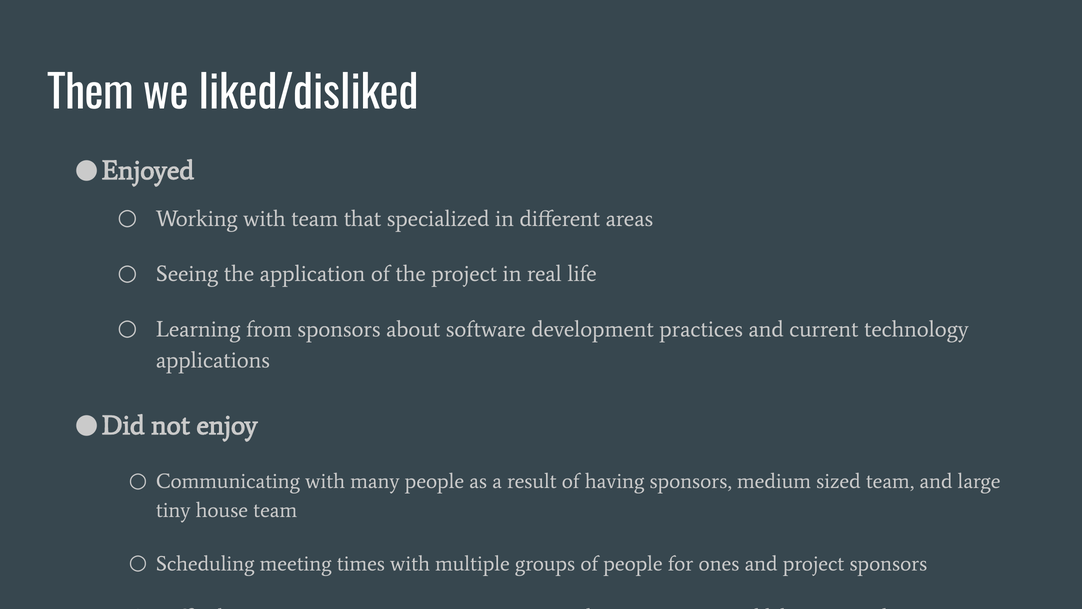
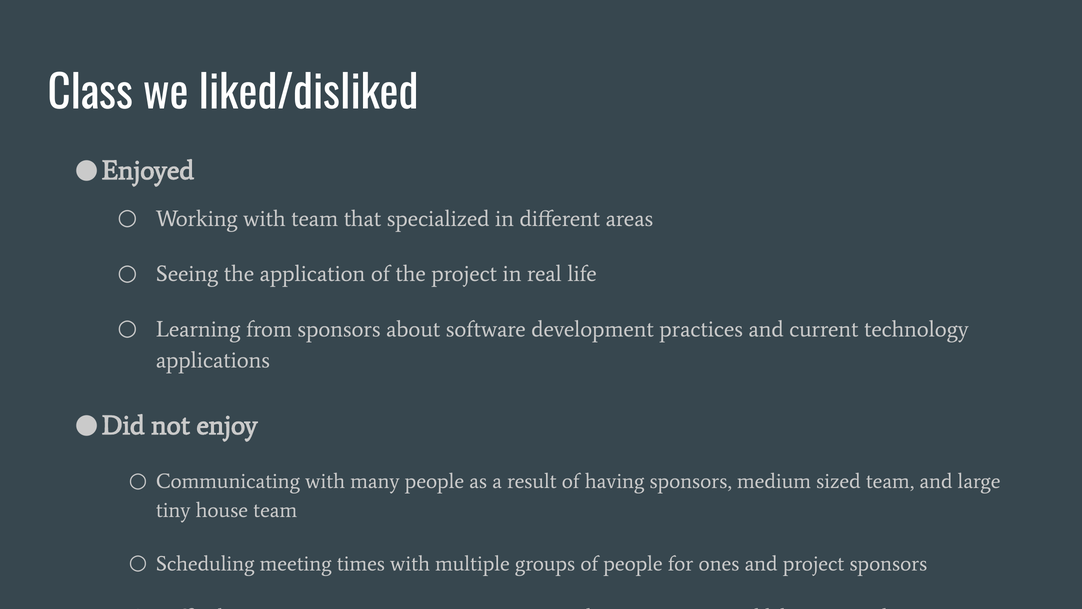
Them: Them -> Class (90, 94)
